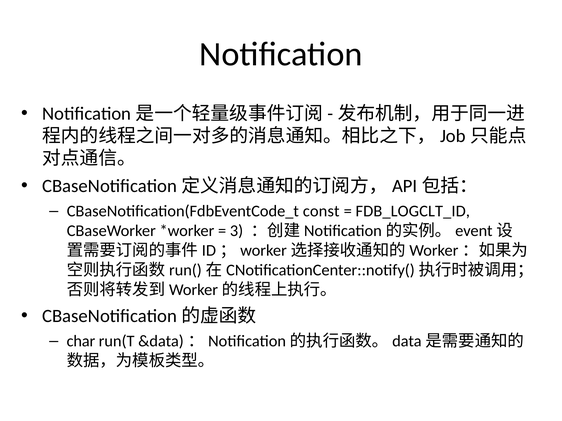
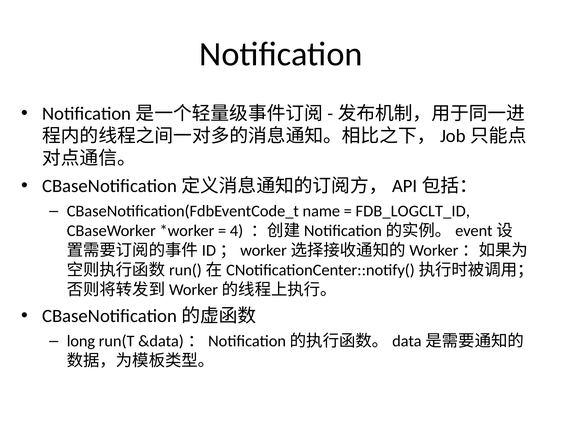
const: const -> name (321, 211)
3: 3 -> 4 (237, 231)
char: char -> long (81, 342)
